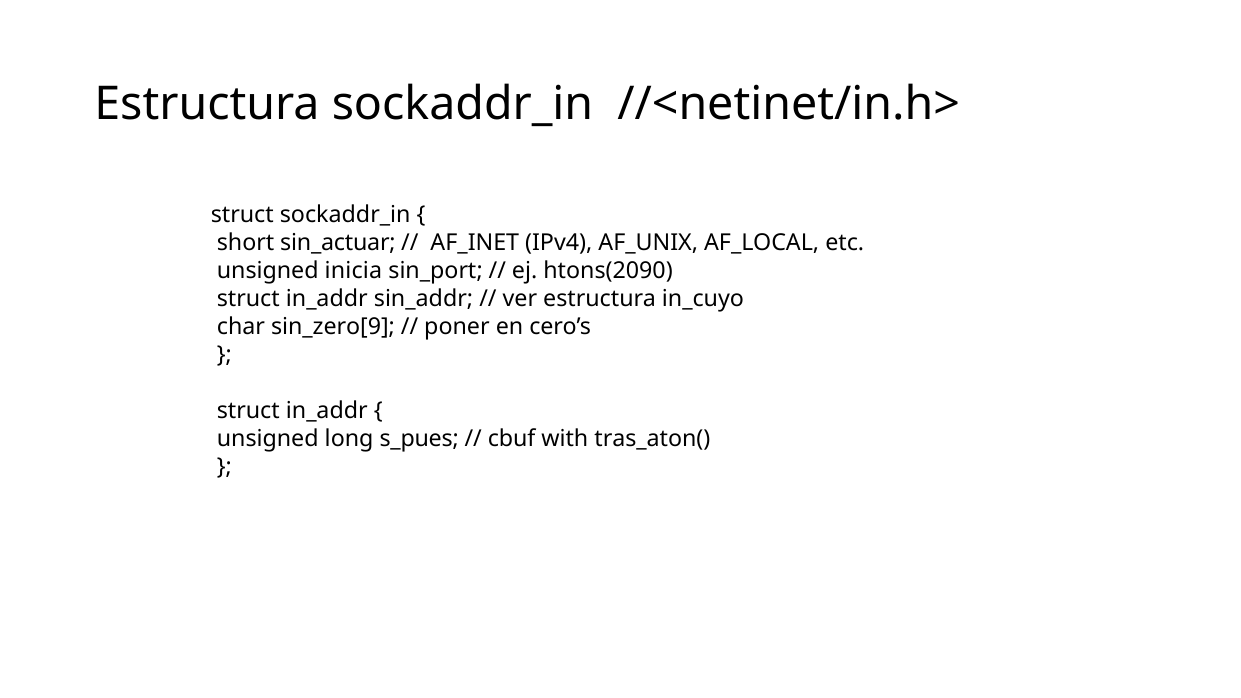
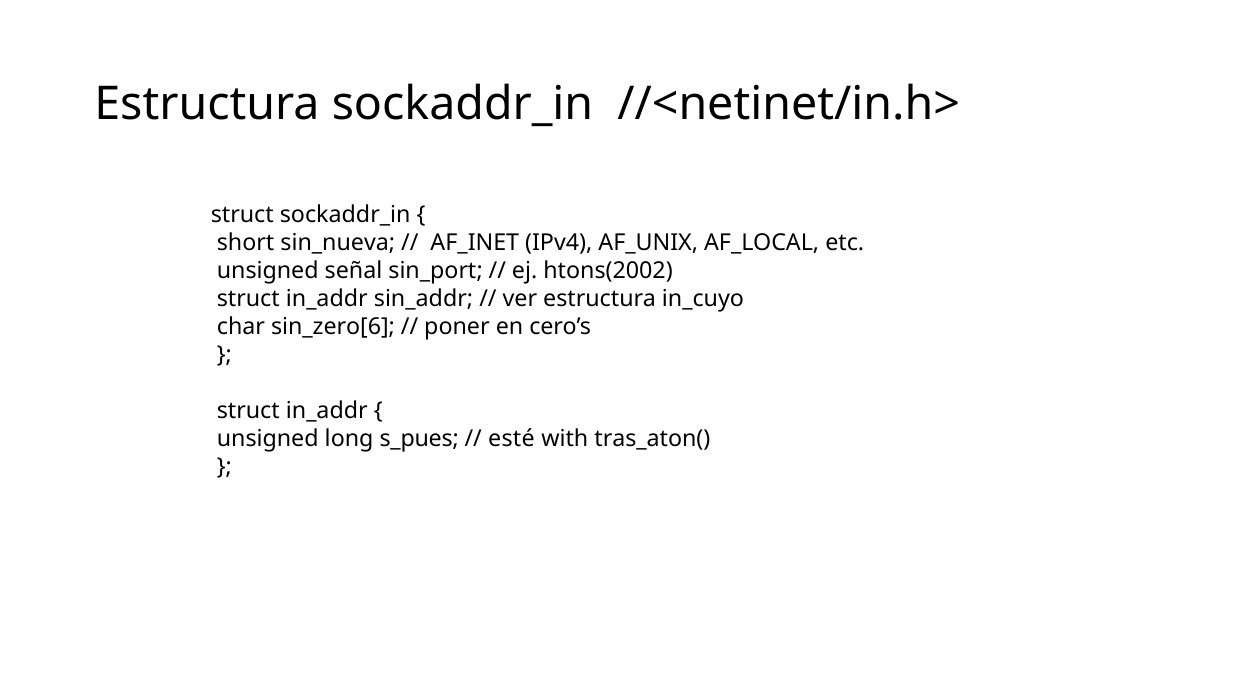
sin_actuar: sin_actuar -> sin_nueva (338, 243)
inicia: inicia -> señal (354, 271)
htons(2090: htons(2090 -> htons(2002 (608, 271)
sin_zero[9: sin_zero[9 -> sin_zero[6 (333, 327)
cbuf: cbuf -> esté (511, 439)
